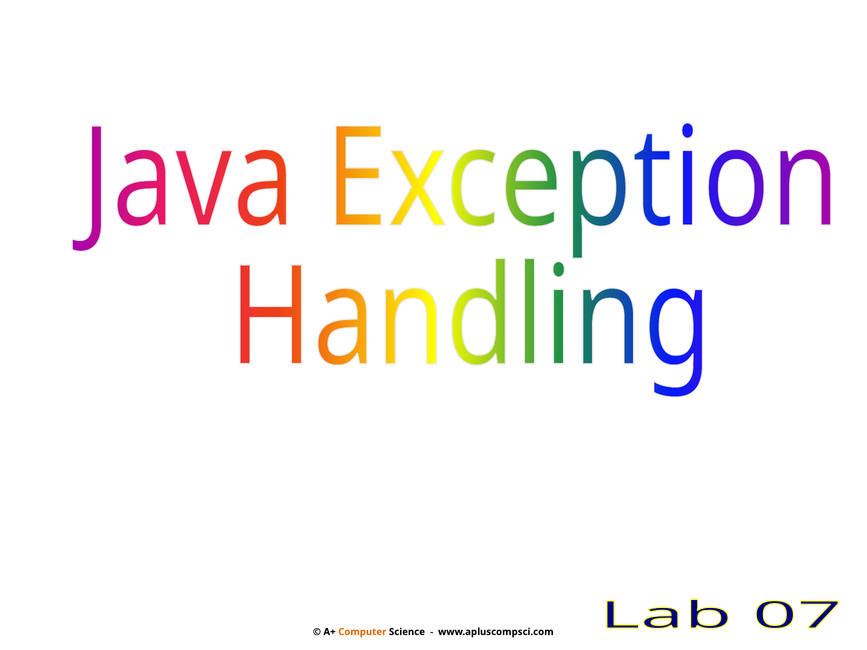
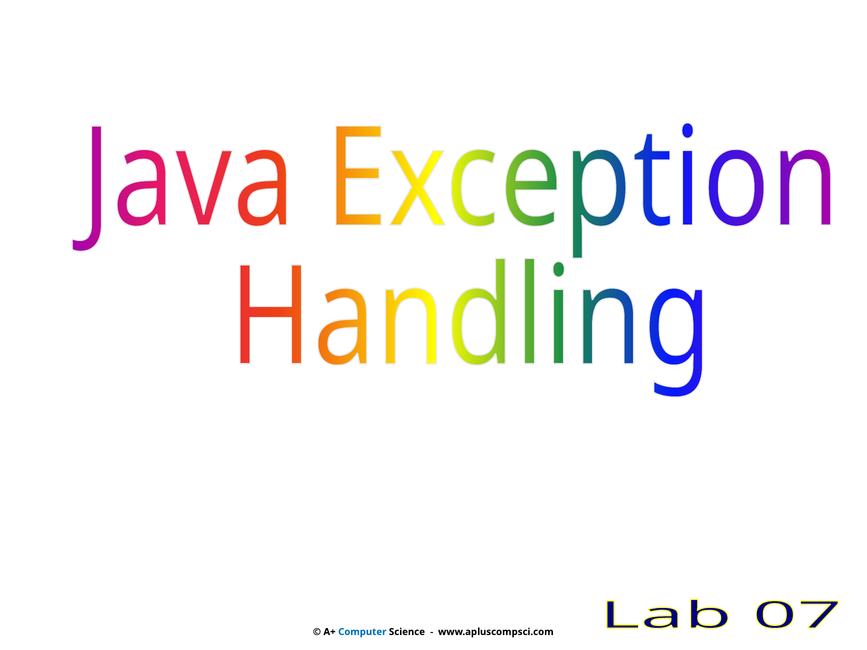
Computer colour: orange -> blue (362, 632)
